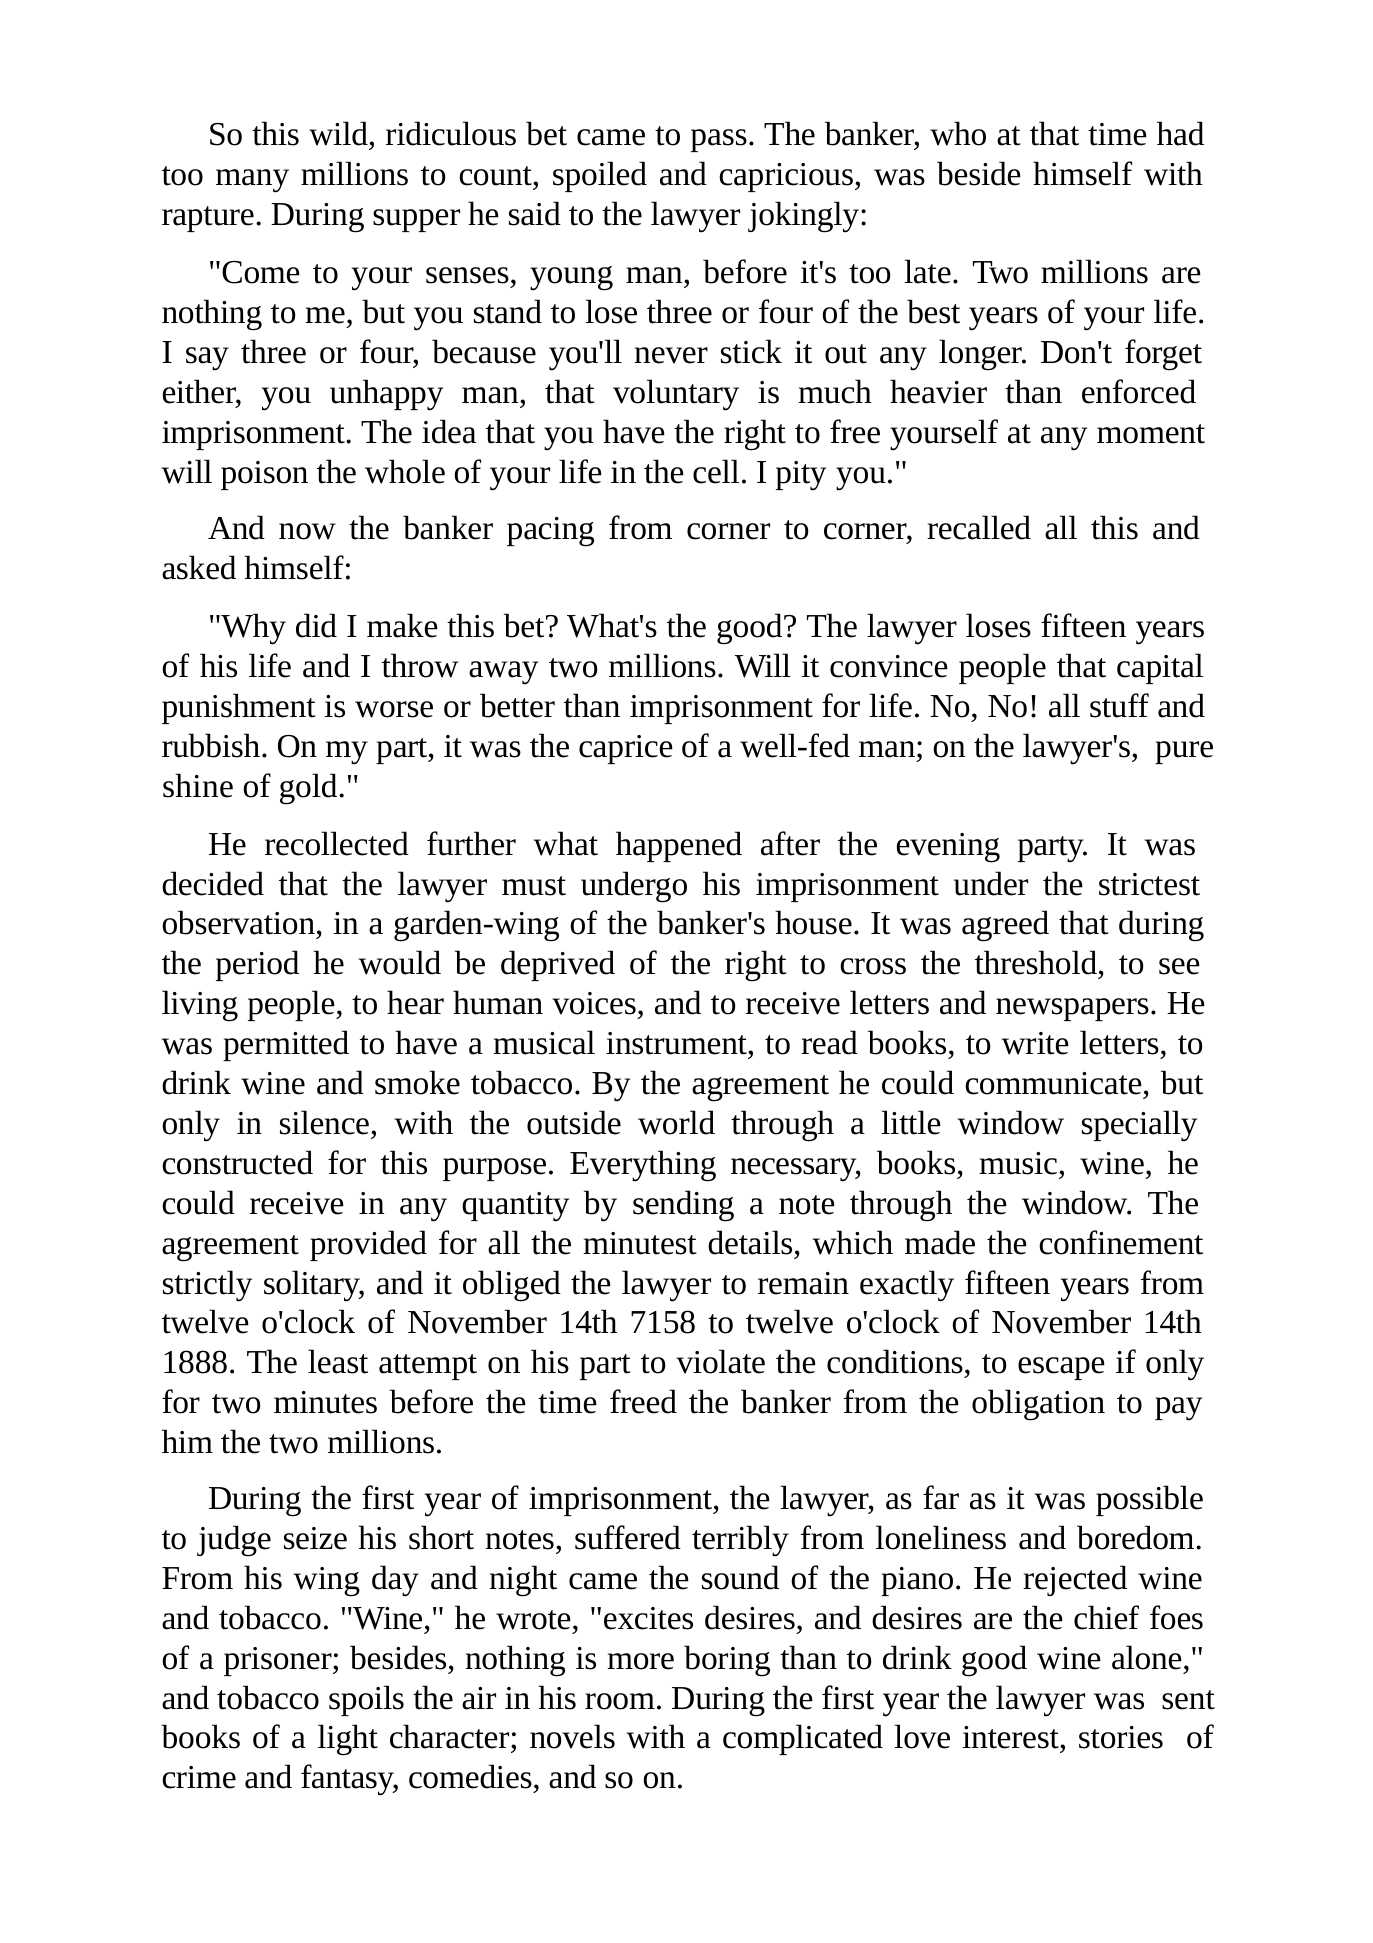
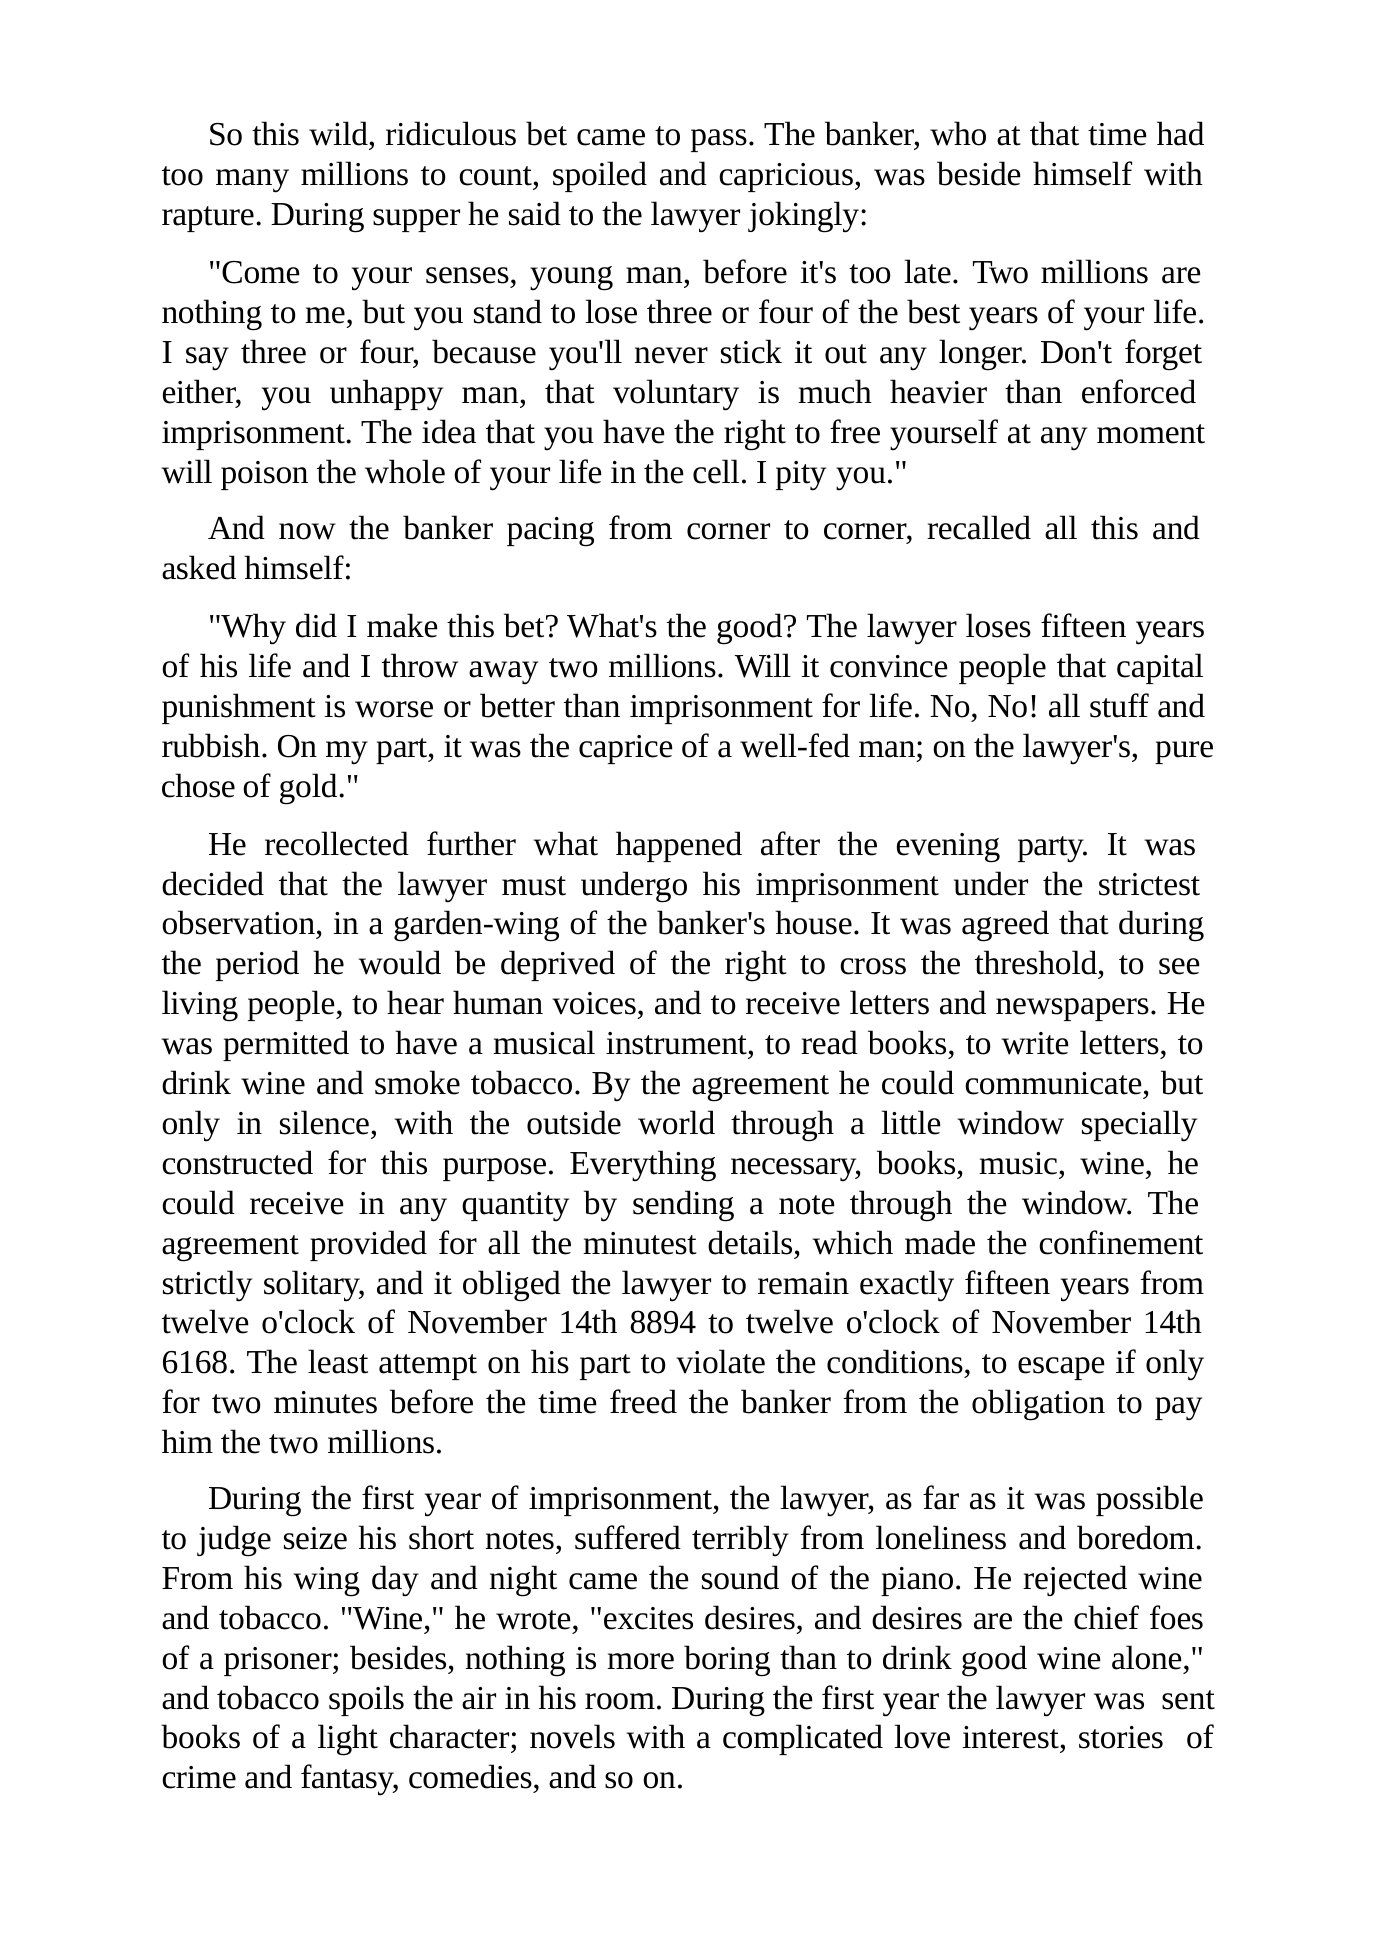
shine: shine -> chose (198, 786)
7158: 7158 -> 8894 (663, 1323)
1888: 1888 -> 6168 (199, 1363)
